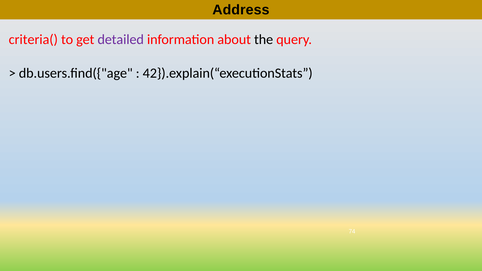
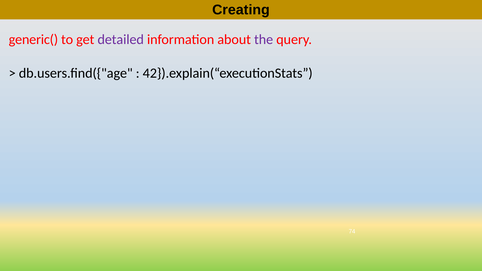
Address: Address -> Creating (241, 10)
criteria(: criteria( -> generic( (33, 40)
the colour: black -> purple (264, 40)
